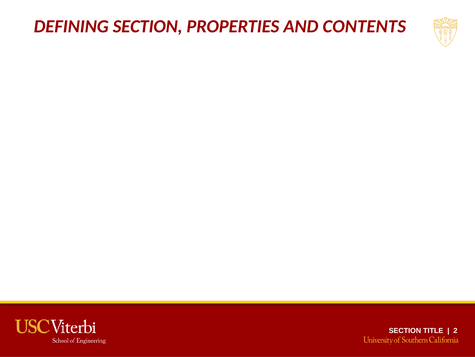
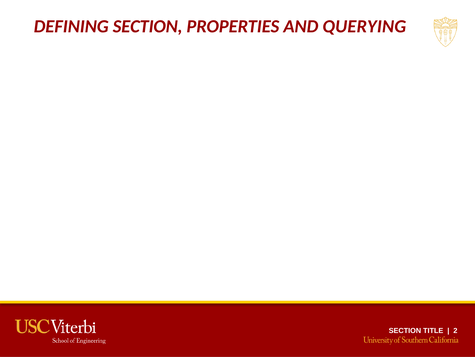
CONTENTS: CONTENTS -> QUERYING (364, 26)
